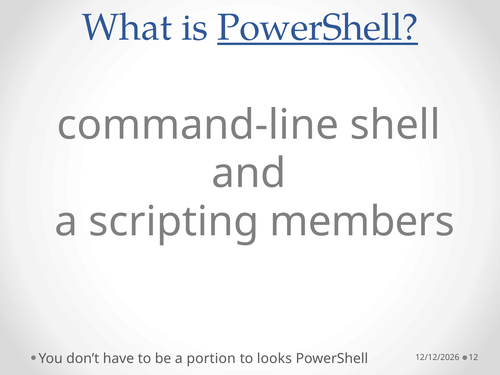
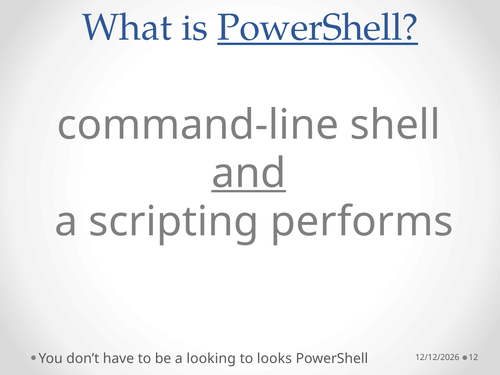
and underline: none -> present (249, 173)
members: members -> performs (362, 222)
portion: portion -> looking (211, 359)
